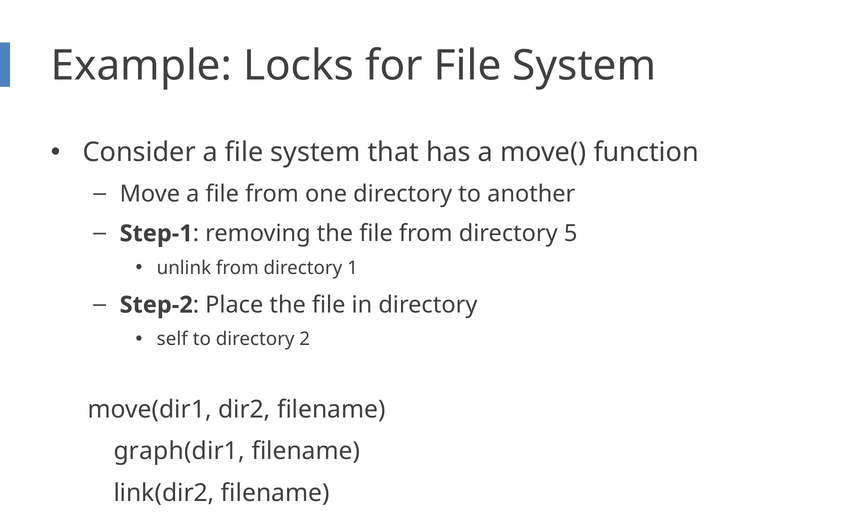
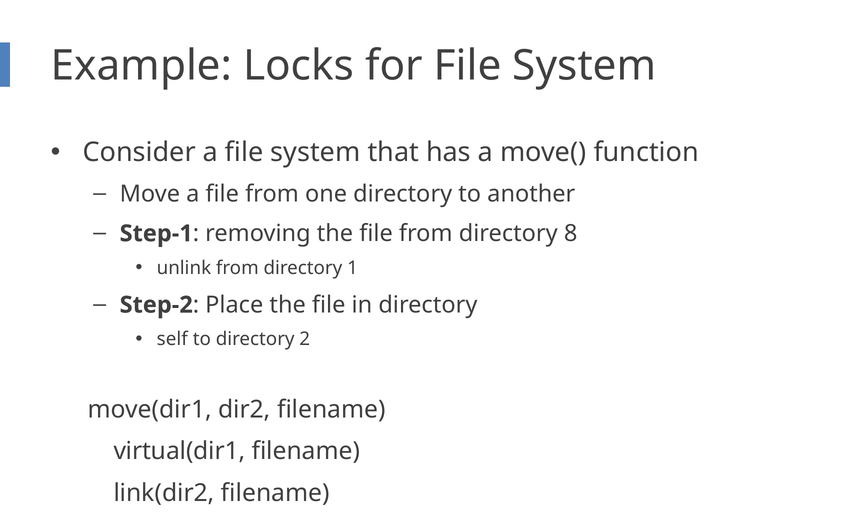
5: 5 -> 8 (571, 233)
graph(dir1: graph(dir1 -> virtual(dir1 (179, 451)
